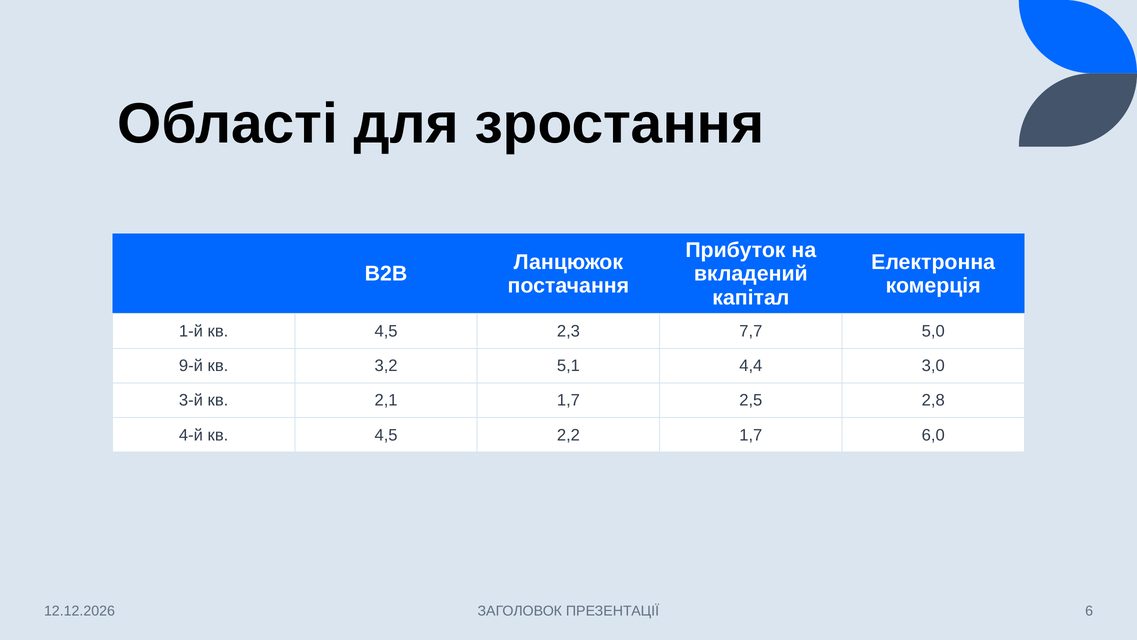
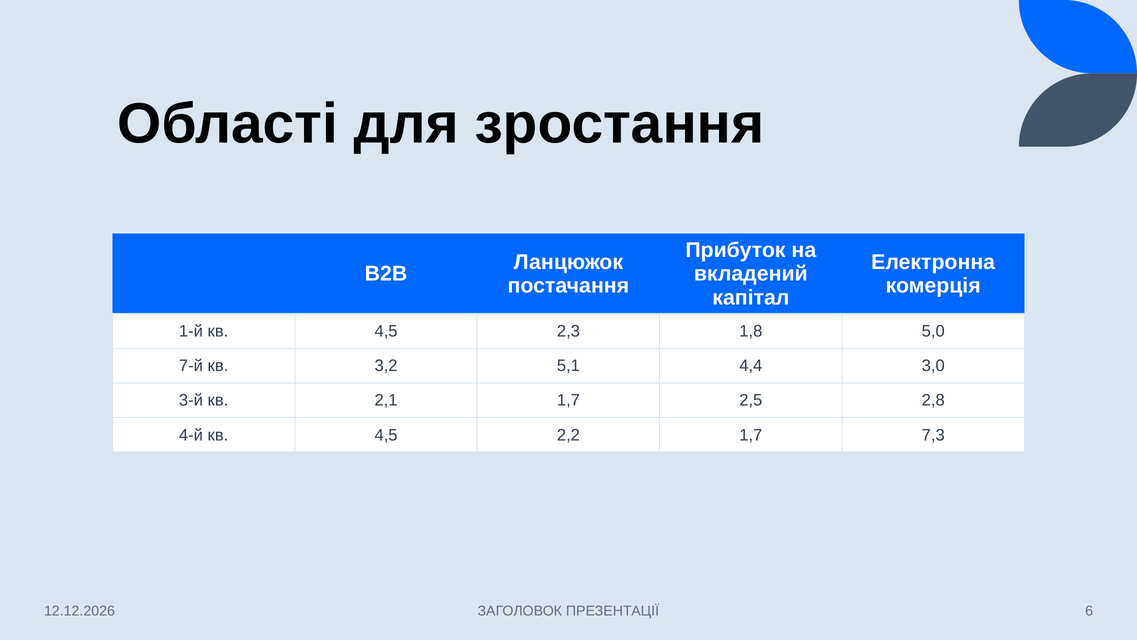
7,7: 7,7 -> 1,8 (751, 331)
9-й: 9-й -> 7-й (191, 366)
6,0: 6,0 -> 7,3 (933, 435)
